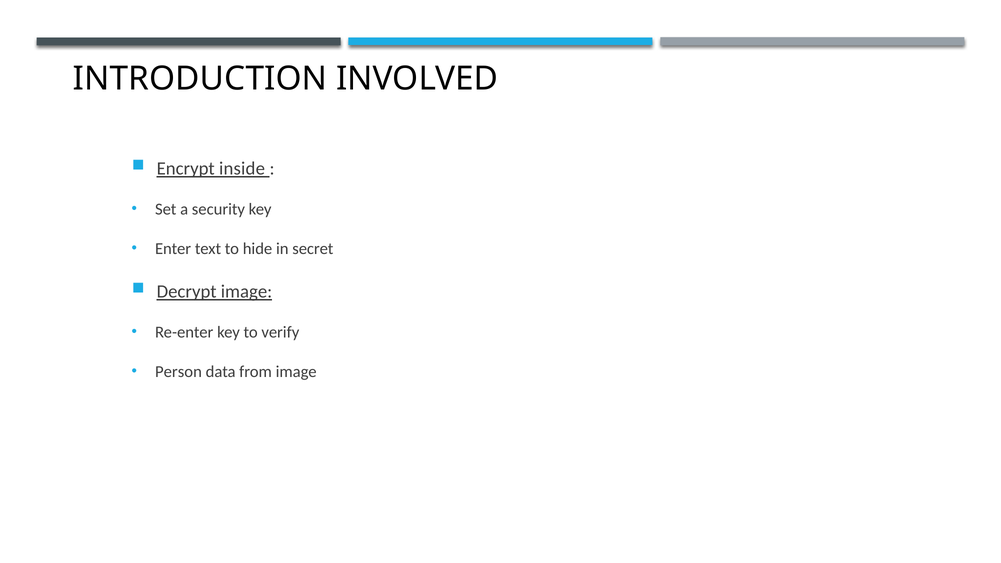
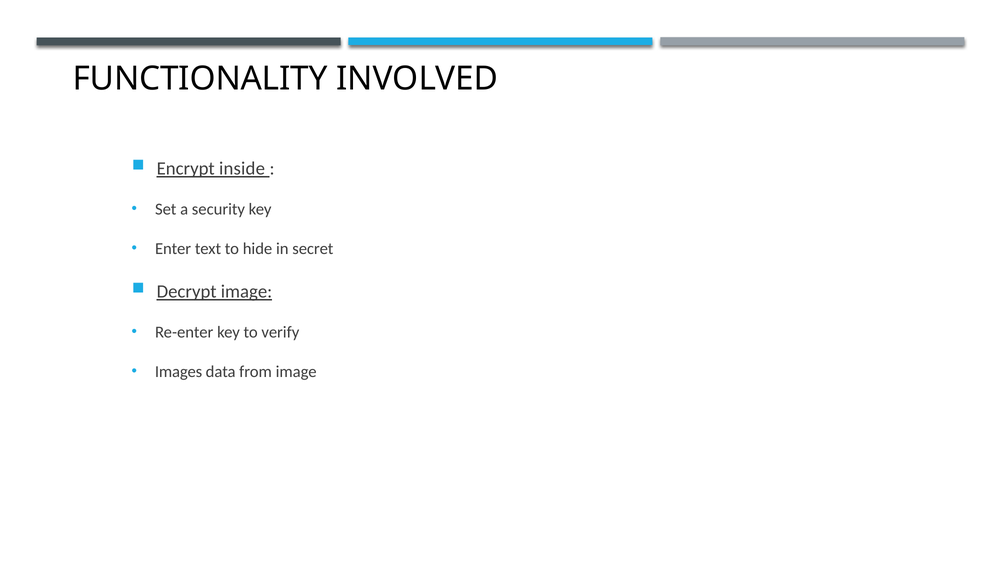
INTRODUCTION: INTRODUCTION -> FUNCTIONALITY (200, 79)
Person: Person -> Images (179, 372)
